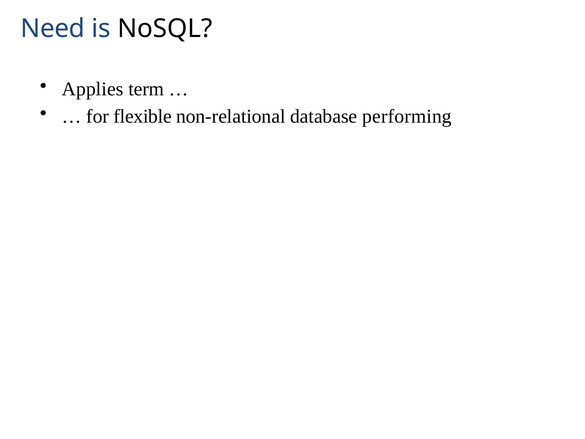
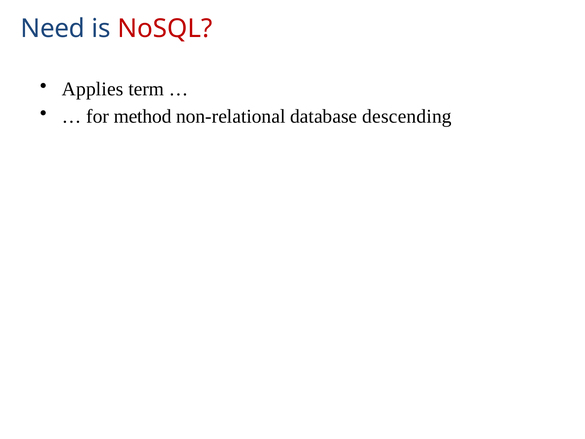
NoSQL colour: black -> red (165, 29)
flexible: flexible -> method (143, 116)
performing: performing -> descending (407, 116)
